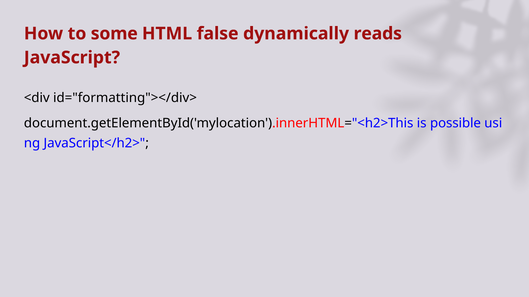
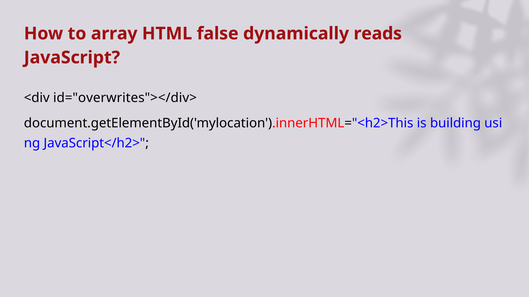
some: some -> array (114, 34)
id="formatting"></div>: id="formatting"></div> -> id="overwrites"></div> (125, 98)
possible: possible -> building (455, 124)
